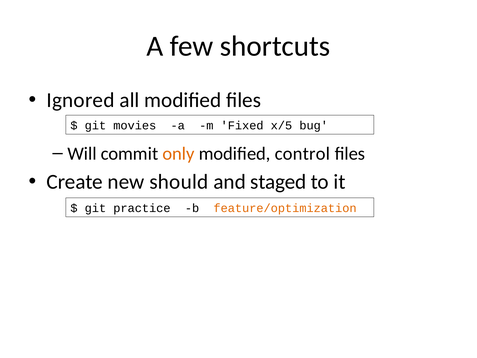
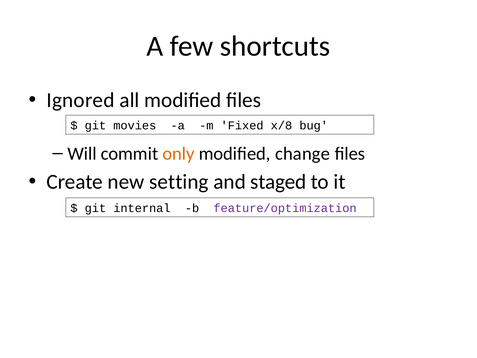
x/5: x/5 -> x/8 (281, 125)
control: control -> change (303, 153)
should: should -> setting (179, 182)
practice: practice -> internal (142, 208)
feature/optimization colour: orange -> purple (285, 208)
